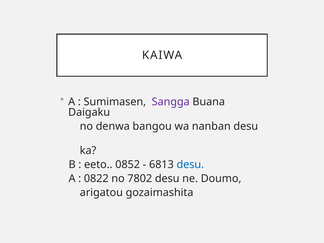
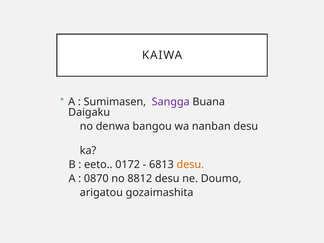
0852: 0852 -> 0172 (128, 165)
desu colour: blue -> orange (190, 165)
0822: 0822 -> 0870 (96, 179)
7802: 7802 -> 8812 (140, 179)
